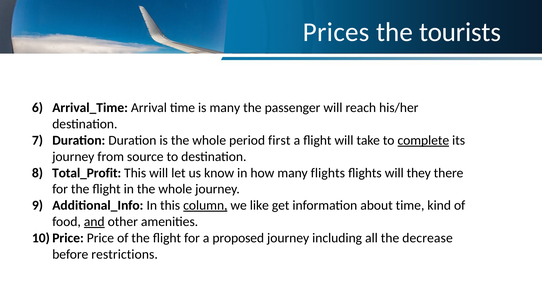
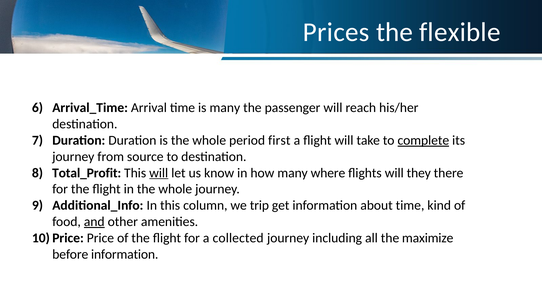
tourists: tourists -> flexible (460, 32)
will underline: none -> present (159, 173)
many flights: flights -> where (328, 173)
column underline: present -> none (205, 205)
like: like -> trip (259, 205)
proposed: proposed -> collected (238, 238)
decrease: decrease -> maximize (428, 238)
before restrictions: restrictions -> information (125, 254)
